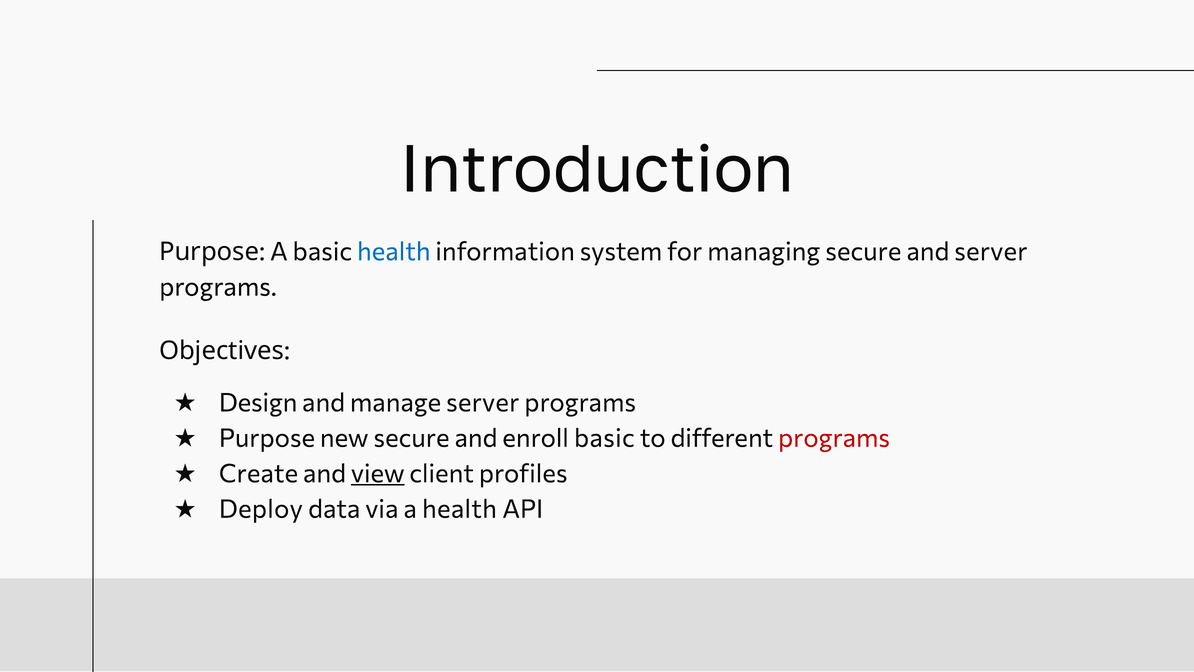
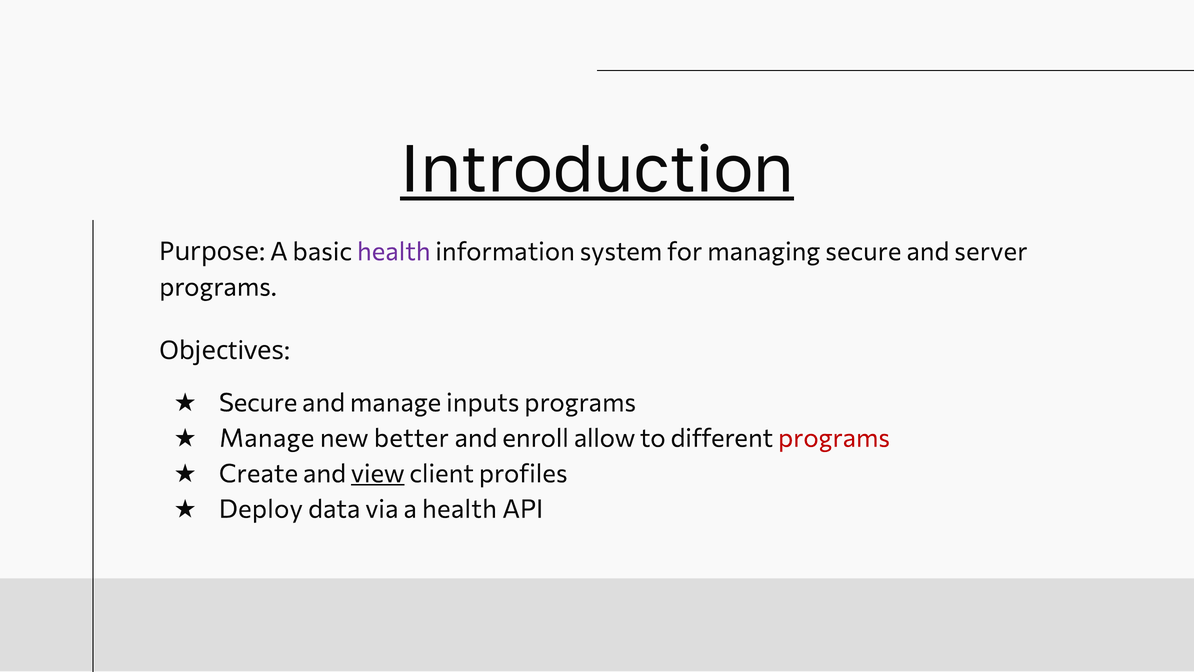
Introduction underline: none -> present (597, 170)
health colour: blue -> purple (394, 252)
Design: Design -> Secure (258, 403)
manage server: server -> inputs (483, 403)
Purpose: Purpose -> Manage (267, 438)
new secure: secure -> better (411, 438)
enroll basic: basic -> allow (605, 438)
